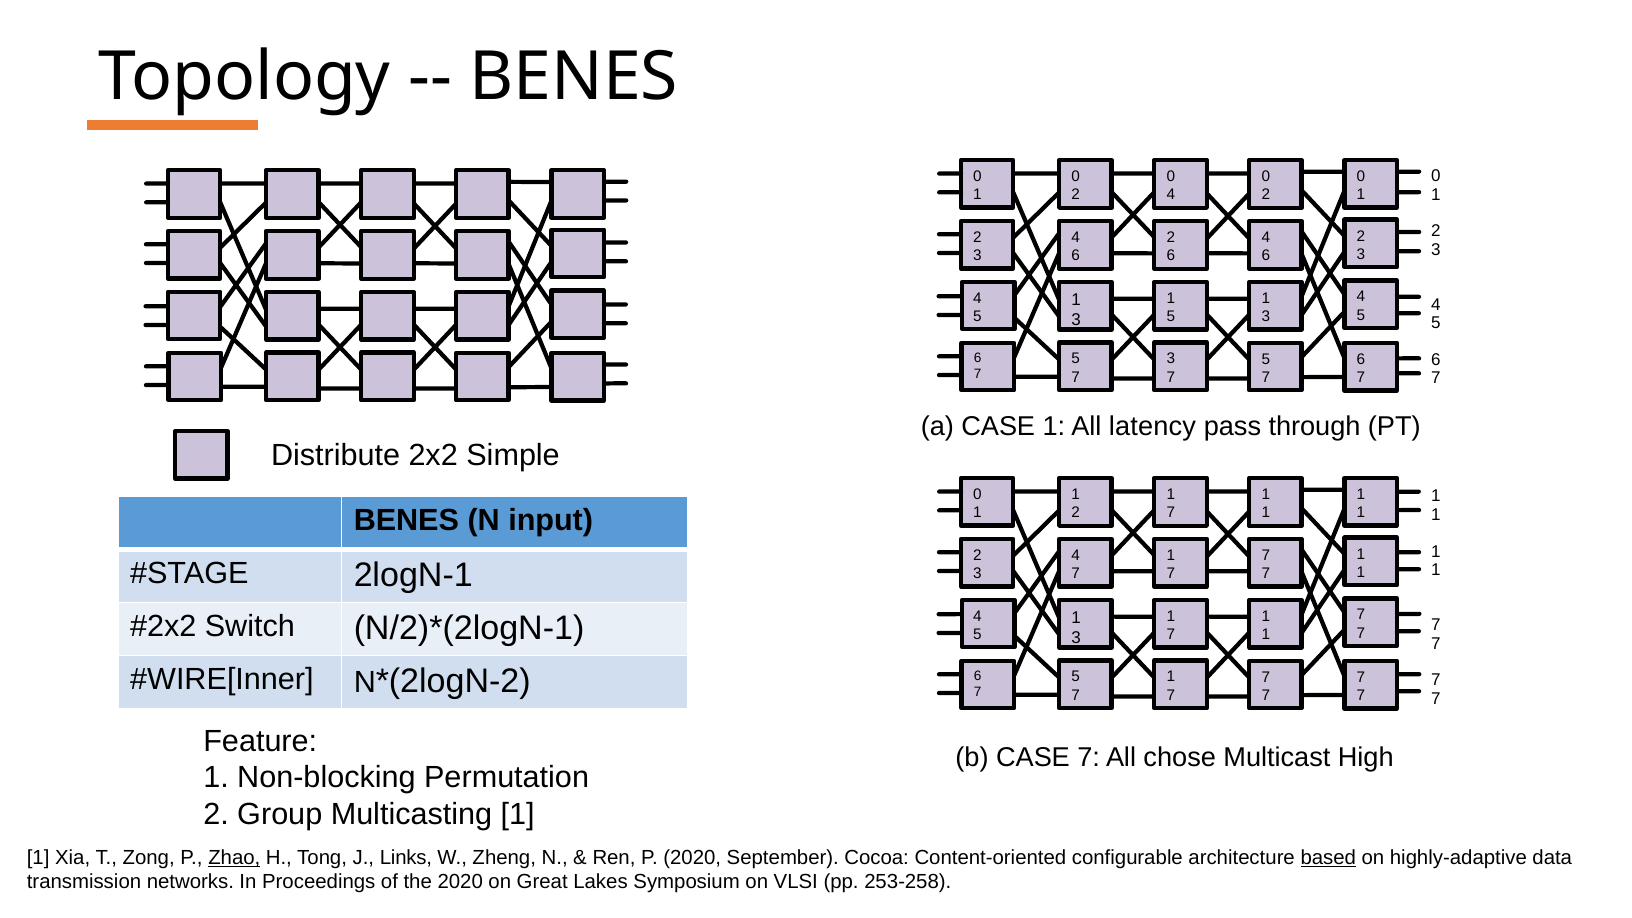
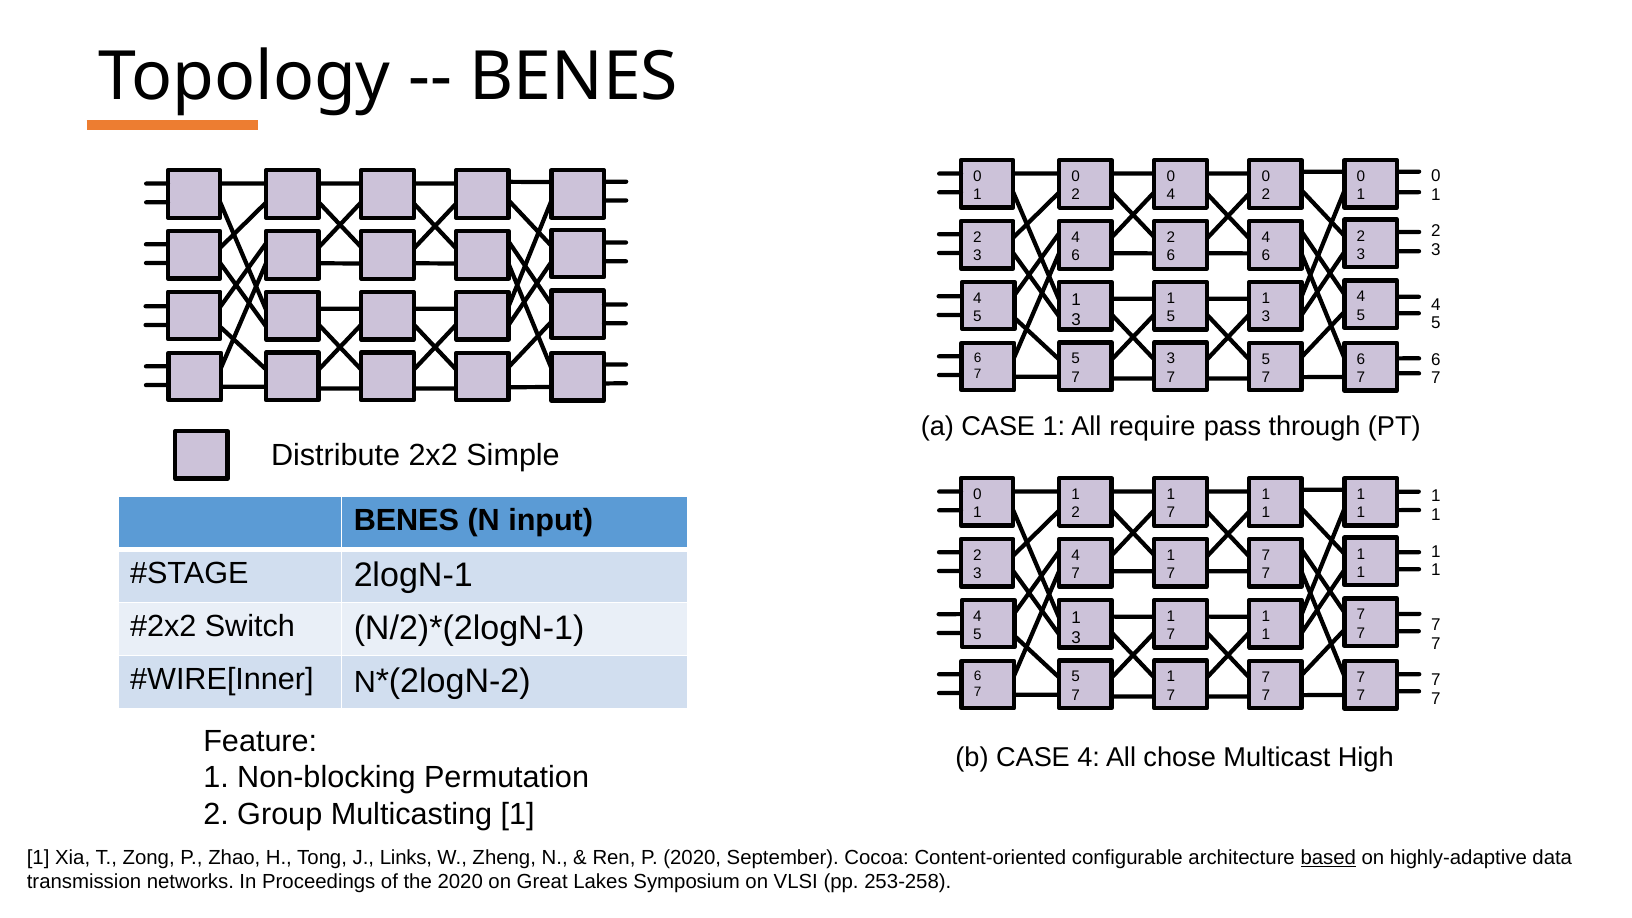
latency: latency -> require (1152, 427)
CASE 7: 7 -> 4 (1089, 758)
Zhao underline: present -> none (234, 858)
